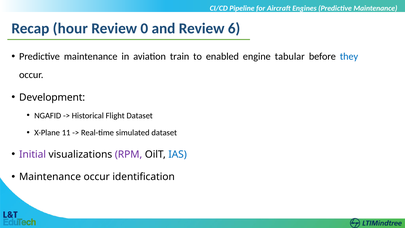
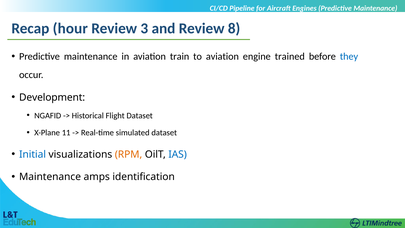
0: 0 -> 3 (144, 28)
6: 6 -> 8 (234, 28)
to enabled: enabled -> aviation (222, 57)
tabular: tabular -> trained (290, 57)
Initial colour: purple -> blue (33, 154)
RPM colour: purple -> orange (129, 154)
Maintenance occur: occur -> amps (97, 177)
